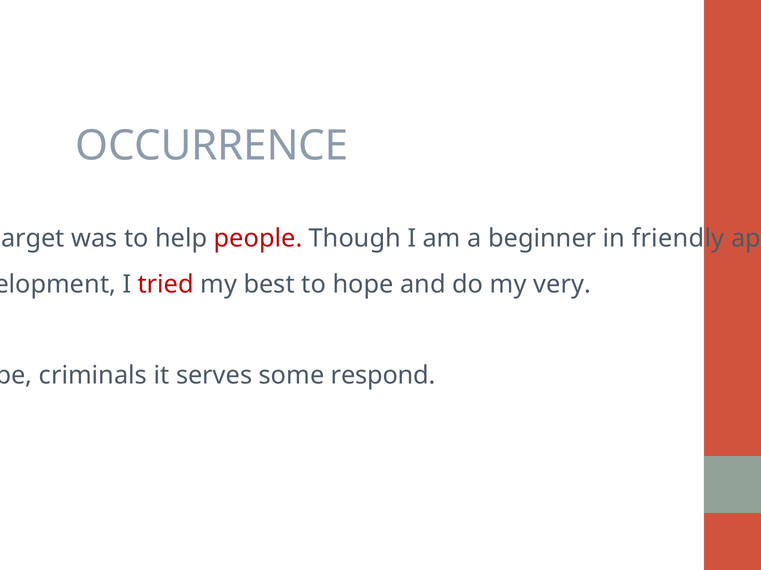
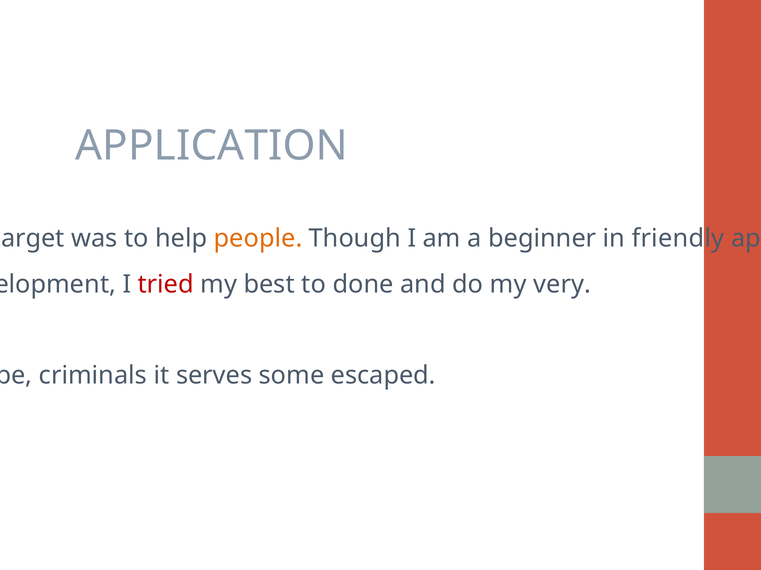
OCCURRENCE: OCCURRENCE -> APPLICATION (212, 146)
people colour: red -> orange (258, 239)
to hope: hope -> done (363, 285)
respond: respond -> escaped (383, 376)
